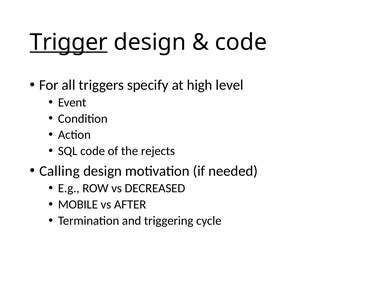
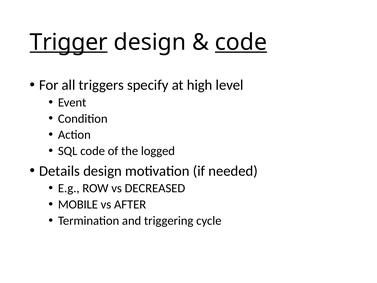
code underline: none -> present (241, 42)
rejects: rejects -> logged (158, 151)
Calling: Calling -> Details (60, 171)
